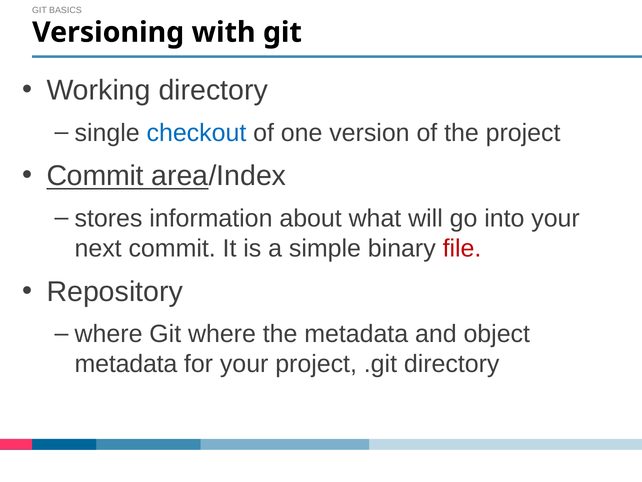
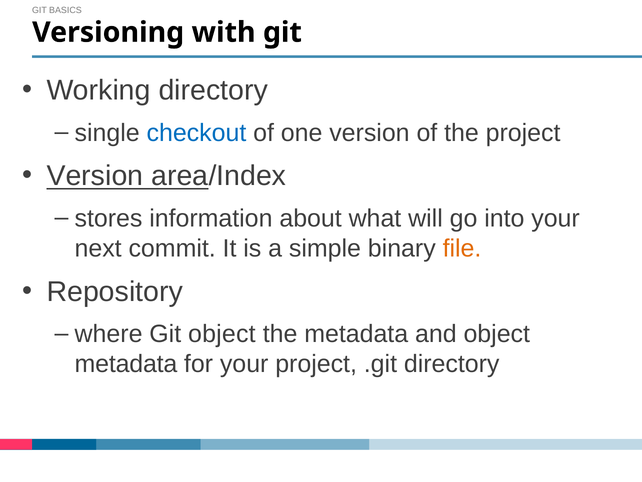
Commit: Commit -> Version (95, 176)
file colour: red -> orange (462, 248)
Git where: where -> object (222, 334)
